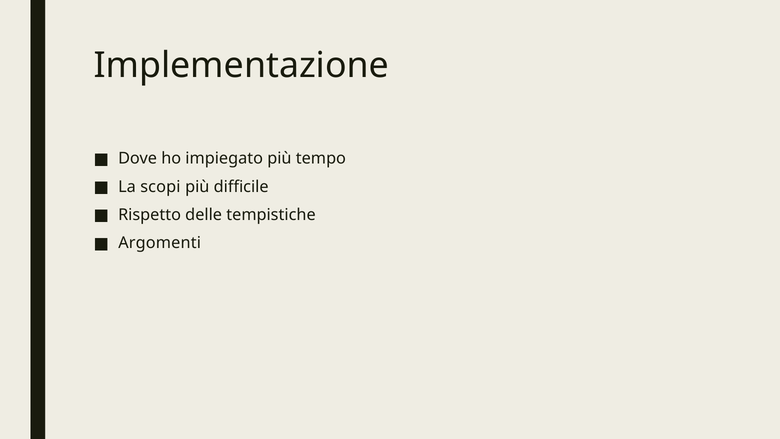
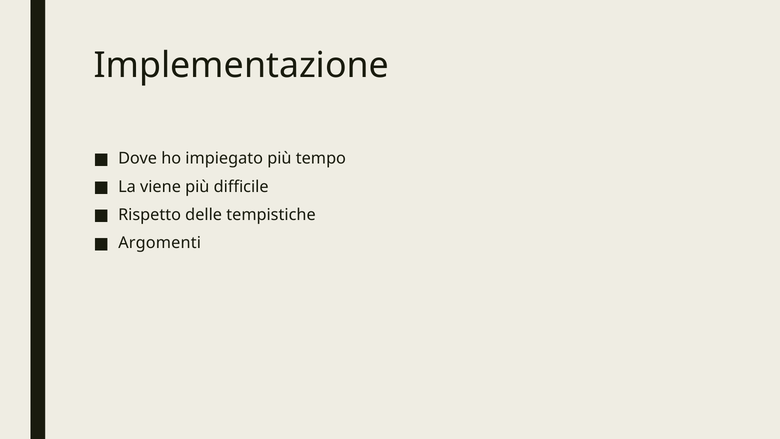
scopi: scopi -> viene (160, 187)
